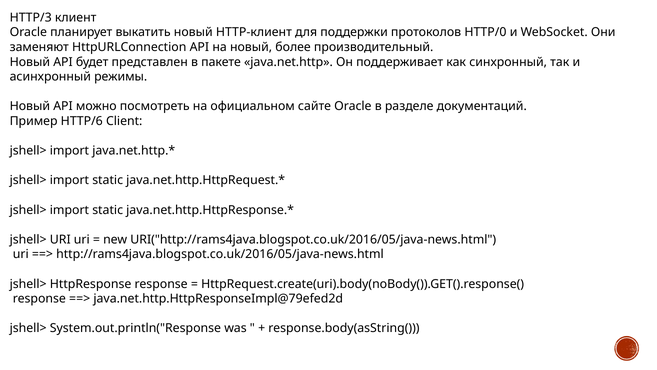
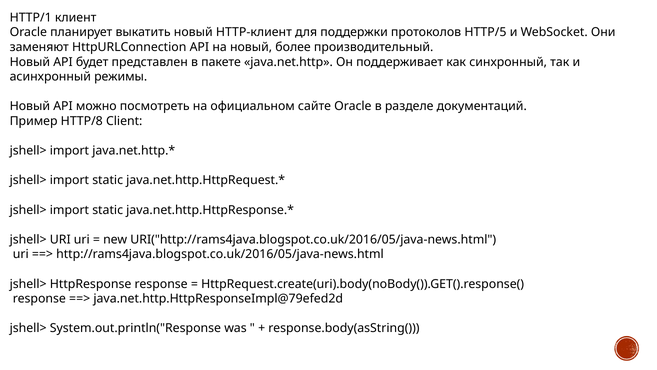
HTTP/3: HTTP/3 -> HTTP/1 (31, 18)
HTTP/0: HTTP/0 -> HTTP/5 (485, 32)
HTTP/6: HTTP/6 -> HTTP/8 (82, 121)
